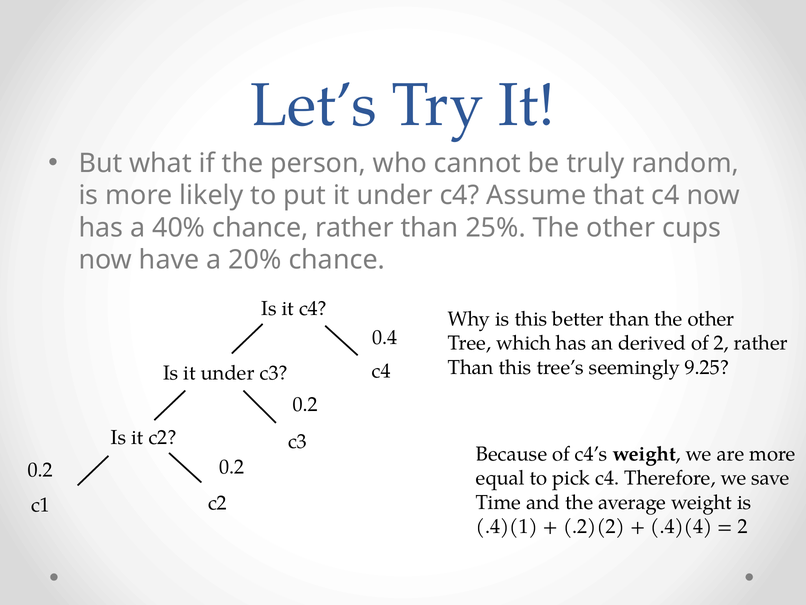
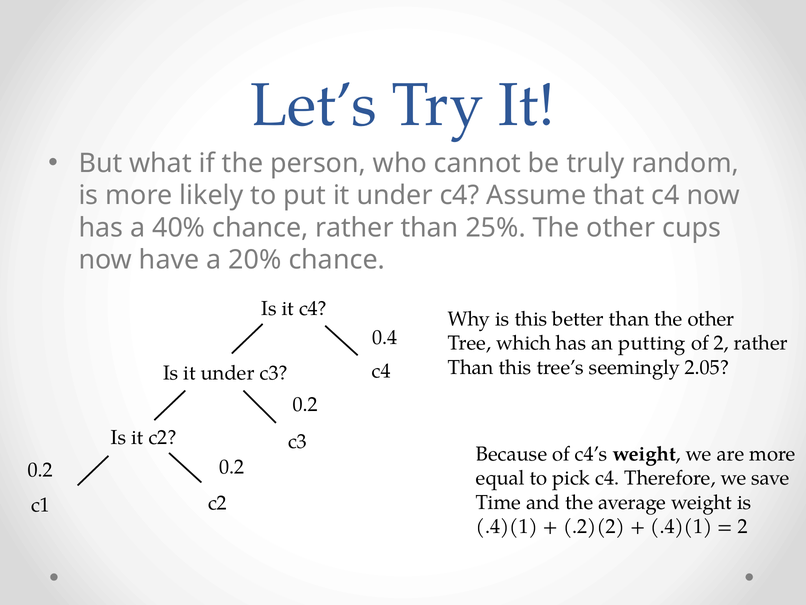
derived: derived -> putting (652, 343)
9.25: 9.25 -> 2.05 (707, 367)
.4)(4: .4)(4 -> .4)(1 (681, 526)
